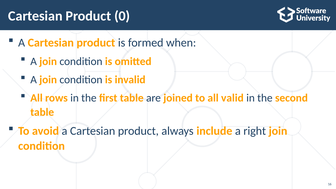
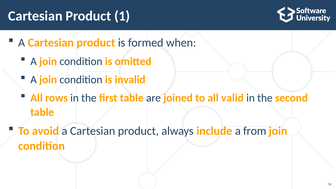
0: 0 -> 1 (122, 16)
right: right -> from (255, 131)
